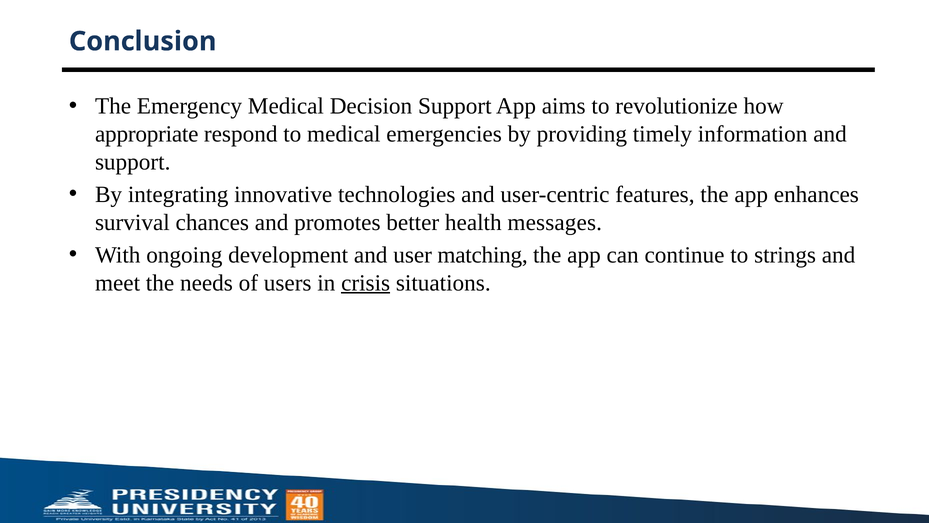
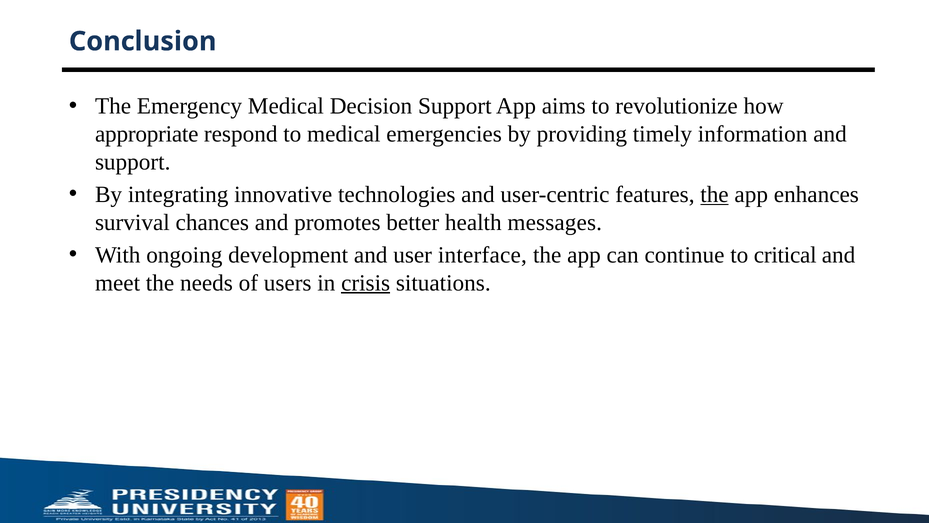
the underline: none -> present (715, 194)
matching: matching -> interface (482, 255)
strings: strings -> critical (785, 255)
